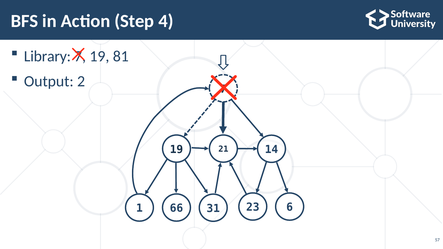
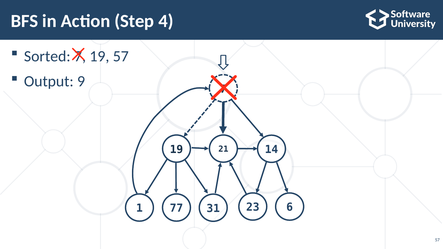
Library: Library -> Sorted (47, 56)
19 81: 81 -> 57 (121, 56)
2: 2 -> 9 (81, 82)
66: 66 -> 77 (176, 208)
